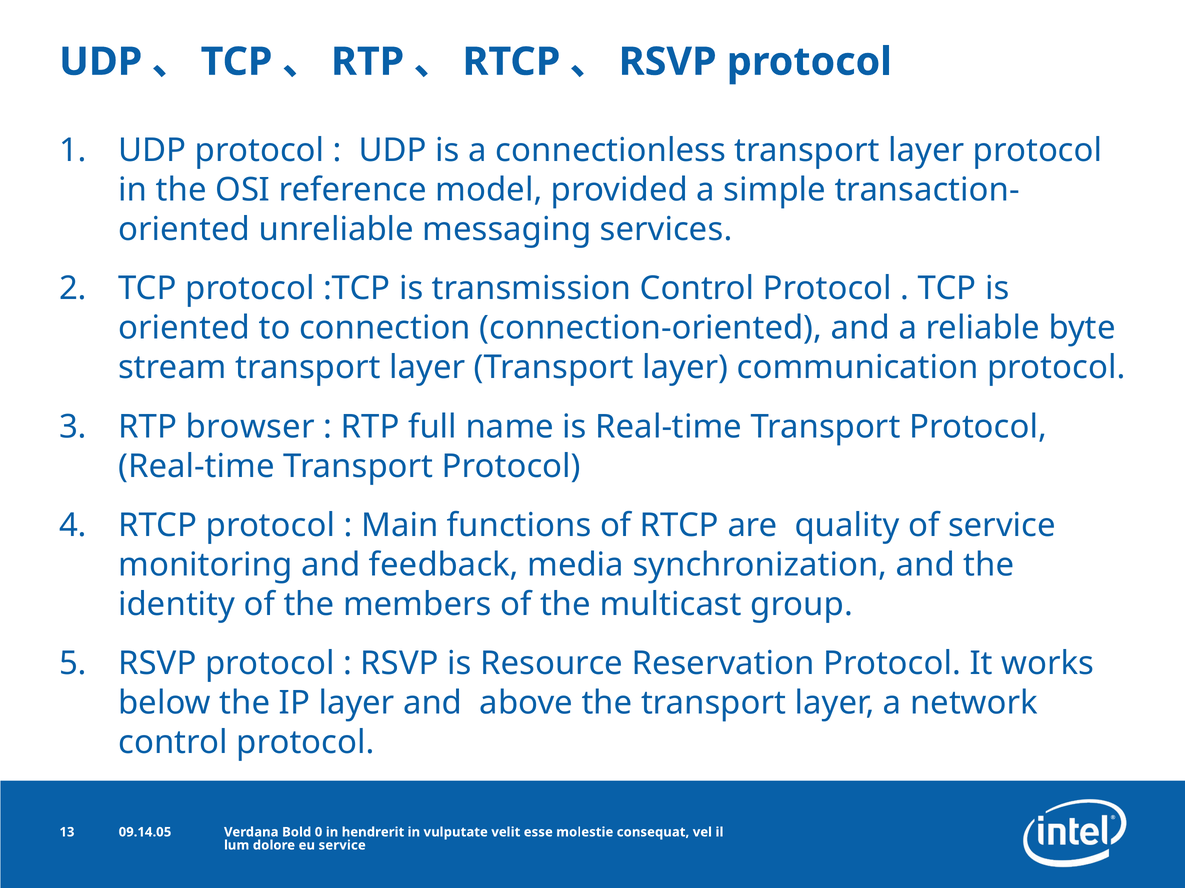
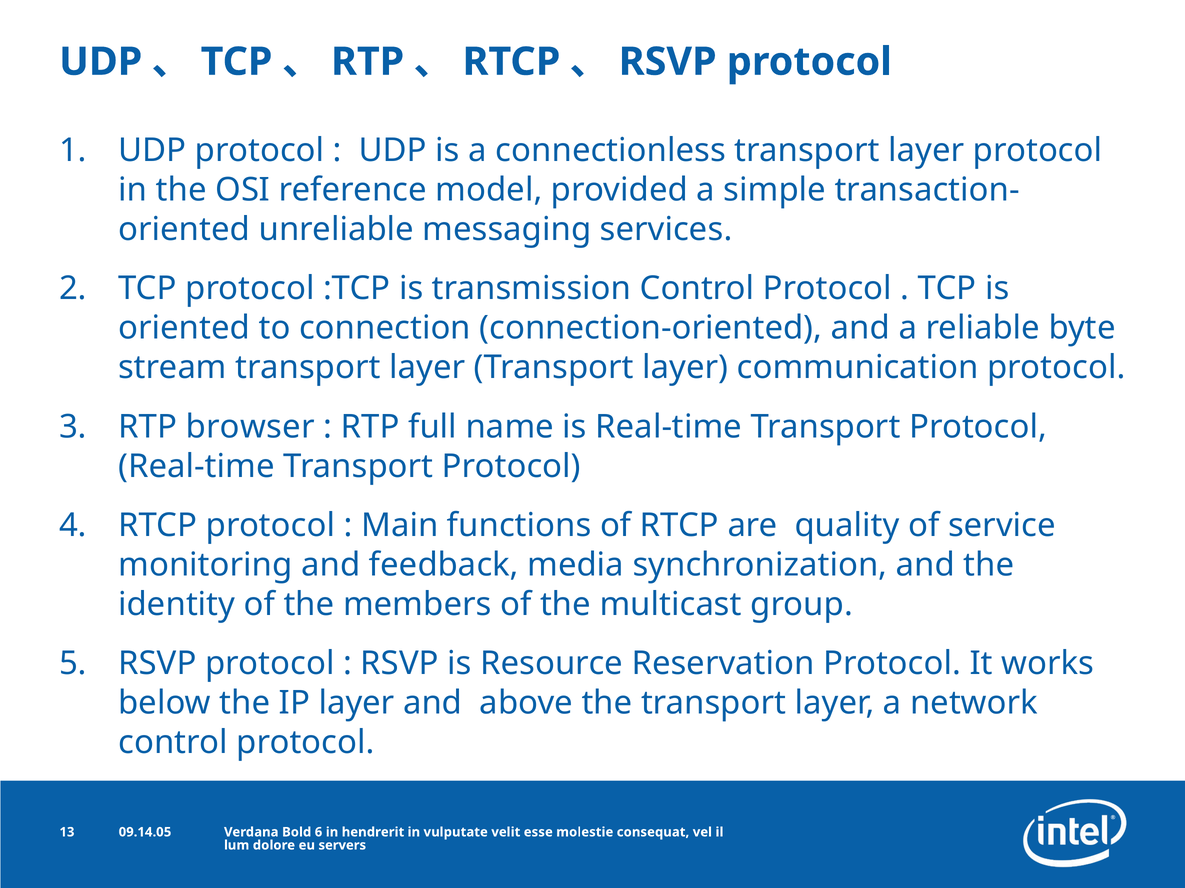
0: 0 -> 6 (319, 833)
eu service: service -> servers (342, 846)
